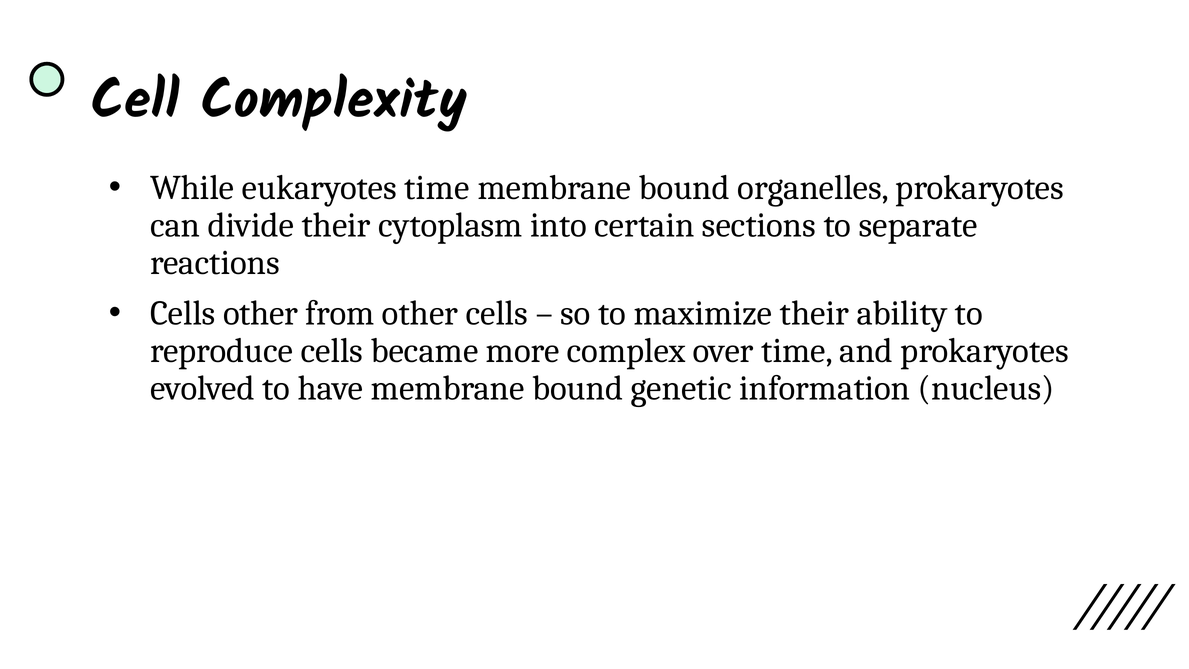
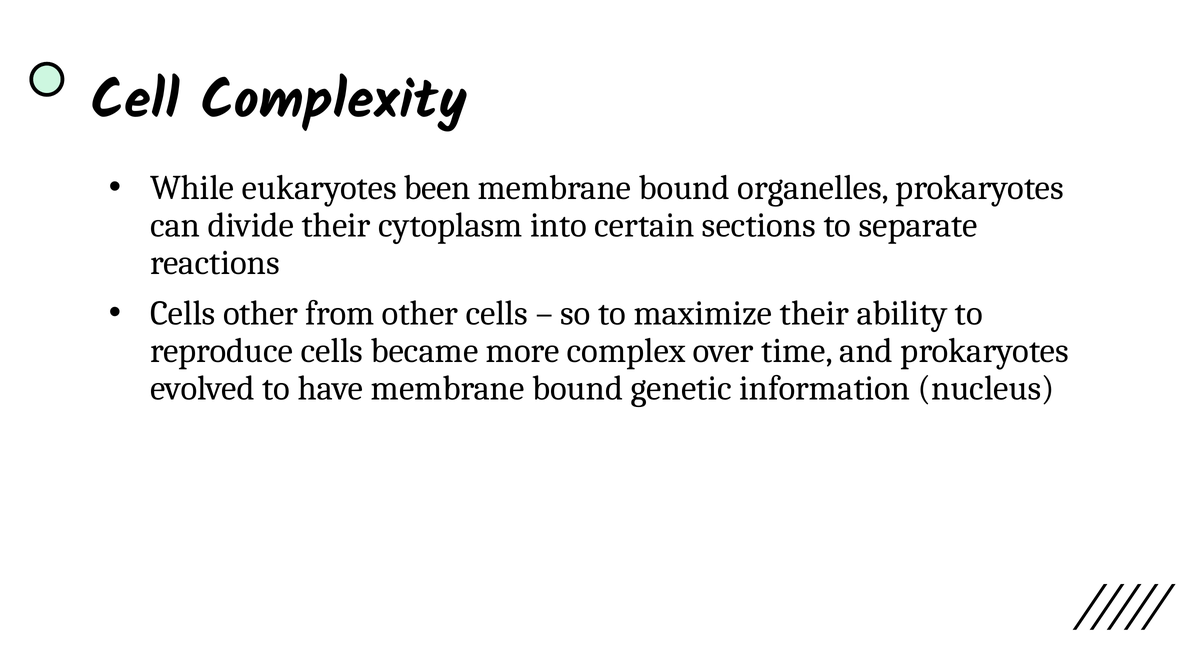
eukaryotes time: time -> been (437, 188)
